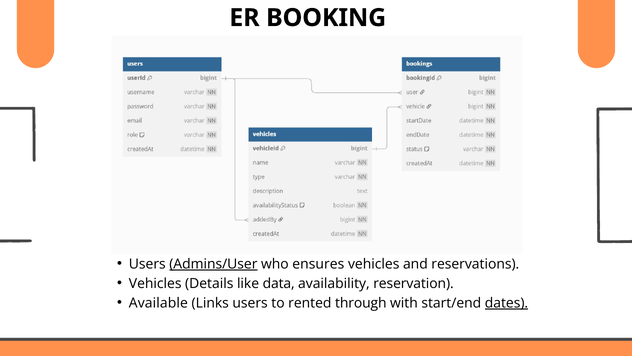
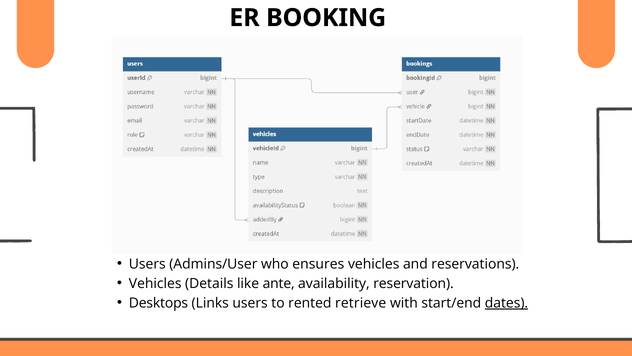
Admins/User underline: present -> none (213, 264)
data: data -> ante (279, 283)
Available: Available -> Desktops (158, 303)
through: through -> retrieve (361, 303)
